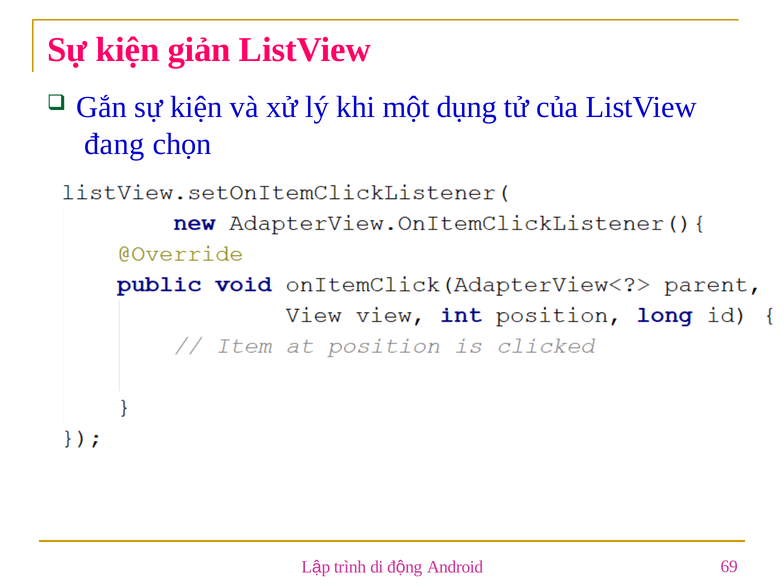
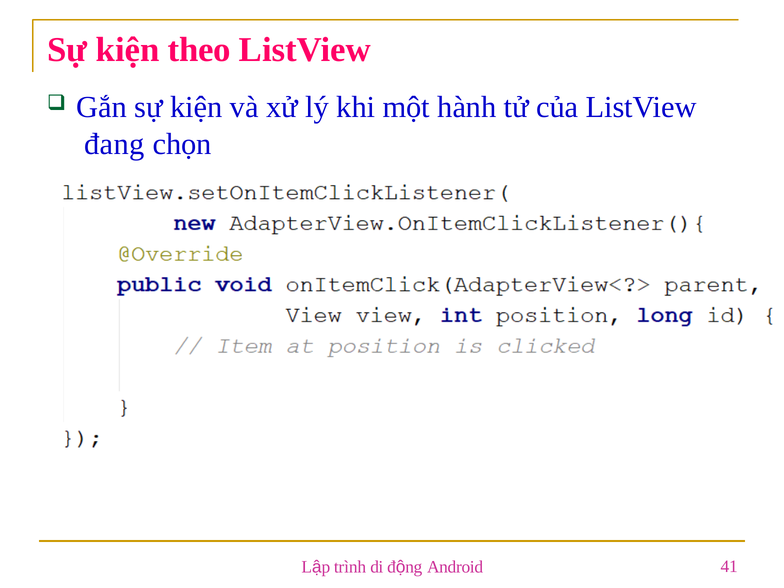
giản: giản -> theo (199, 50)
dụng: dụng -> hành (467, 107)
69: 69 -> 41 (729, 566)
